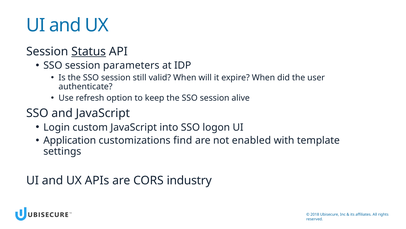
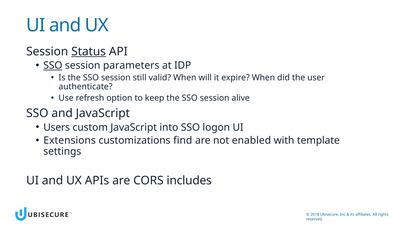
SSO underline: none -> present (53, 65)
Login: Login -> Users (57, 127)
Application: Application -> Extensions (70, 140)
industry: industry -> includes (189, 180)
